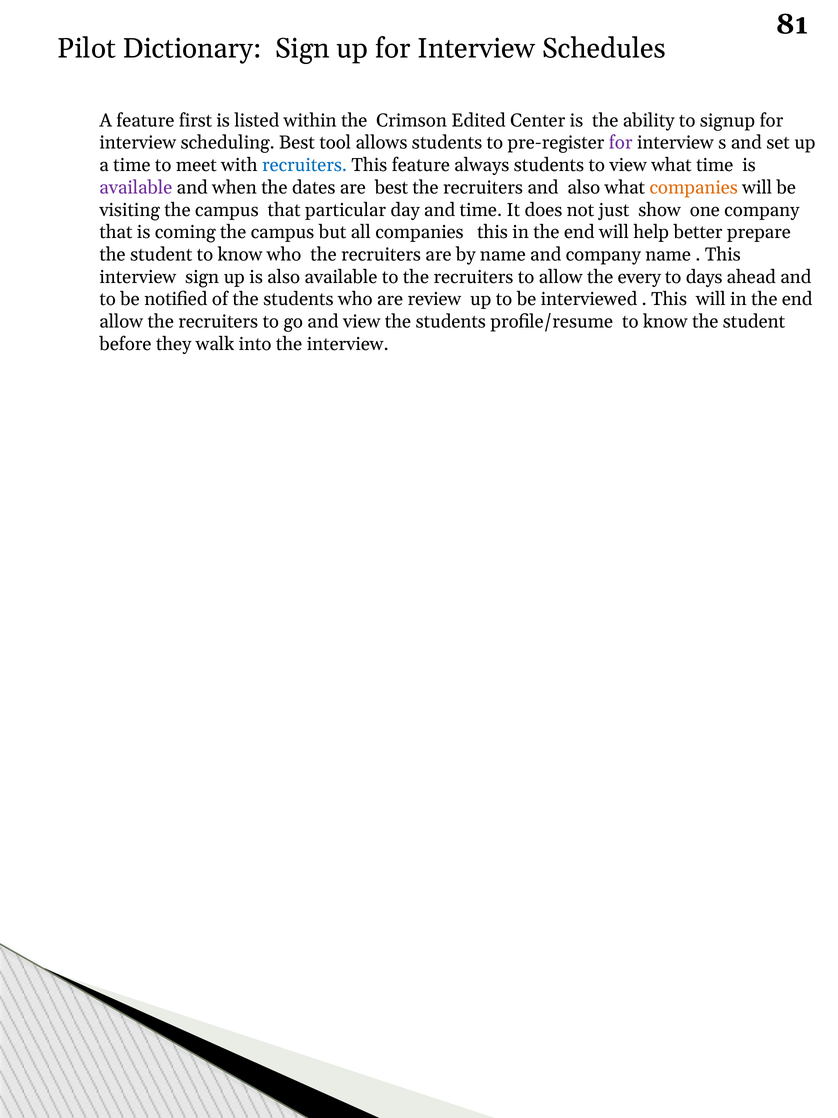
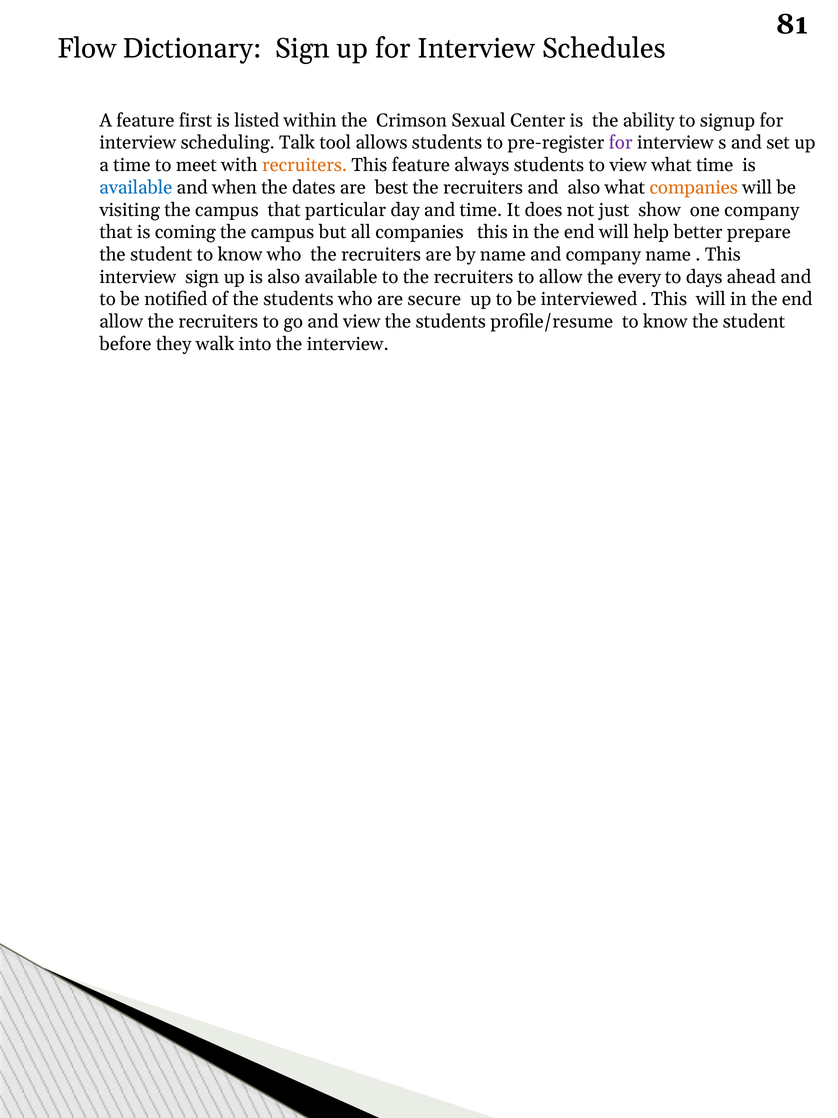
Pilot: Pilot -> Flow (87, 48)
Edited: Edited -> Sexual (479, 120)
scheduling Best: Best -> Talk (297, 143)
recruiters colour: blue -> orange (305, 165)
available colour: purple -> blue (136, 187)
review: review -> secure (434, 299)
